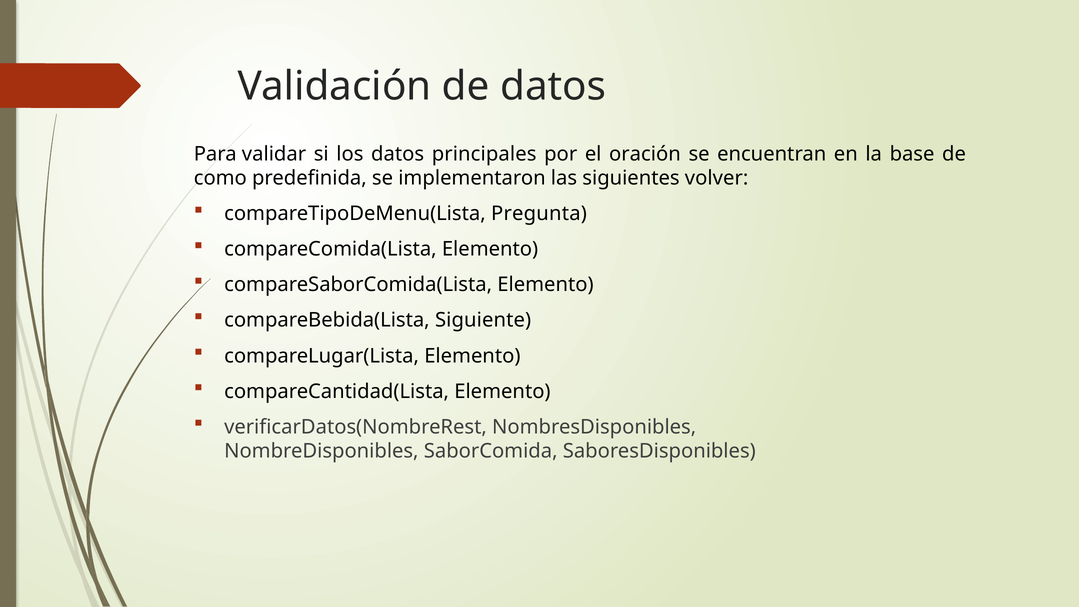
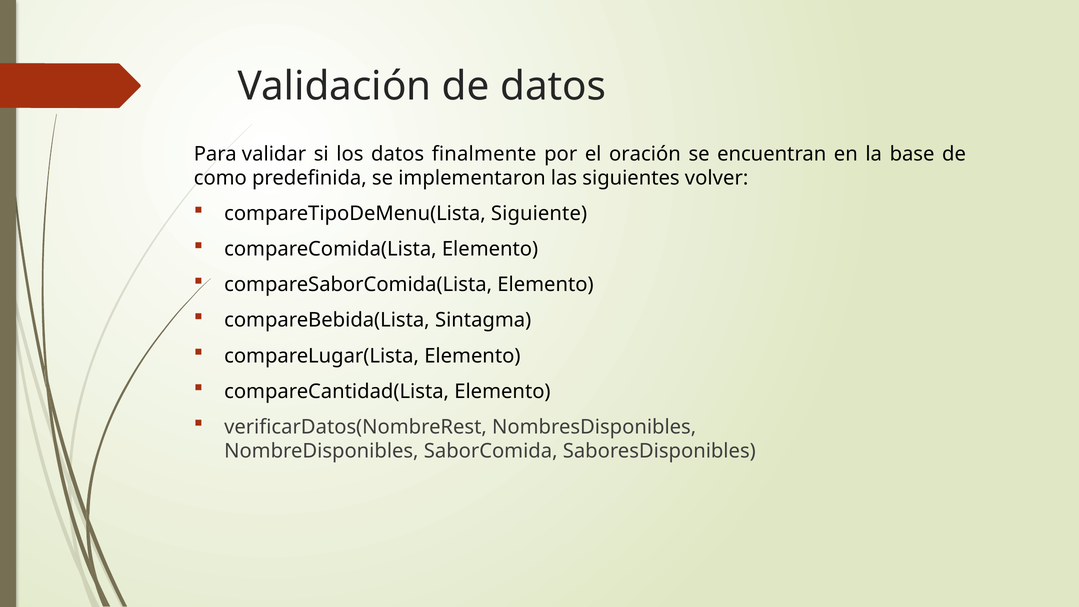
principales: principales -> finalmente (484, 154)
Pregunta: Pregunta -> Siguiente (539, 214)
Siguiente: Siguiente -> Sintagma (483, 320)
